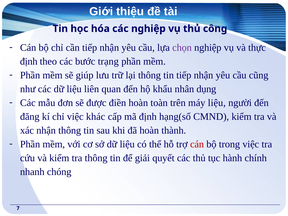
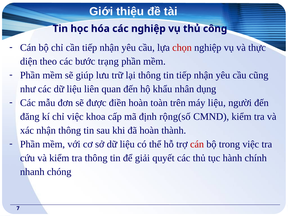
chọn colour: purple -> red (182, 48)
định: định -> diện (29, 61)
khác: khác -> khoa (96, 117)
hạng(số: hạng(số -> rộng(số (175, 117)
